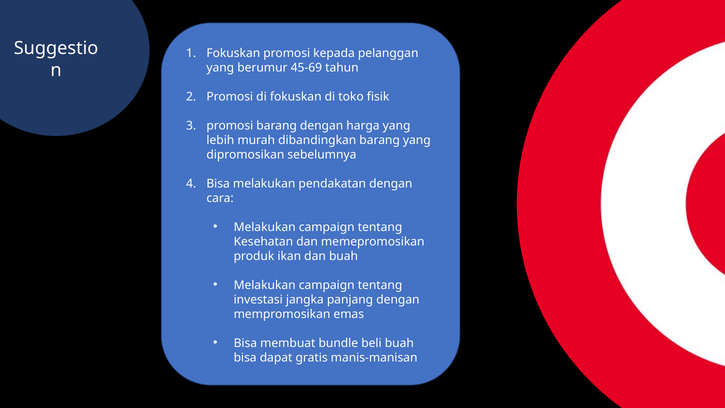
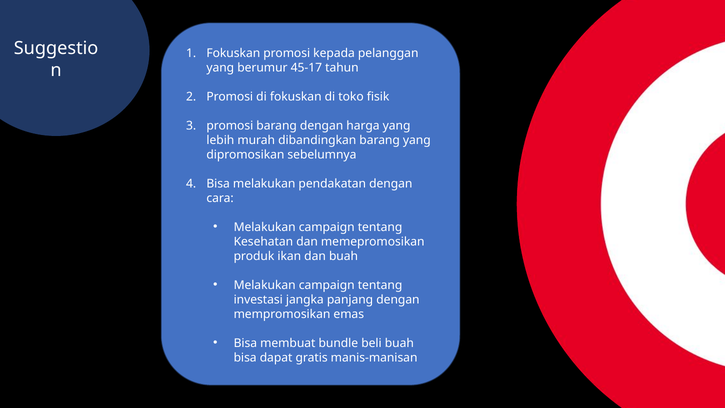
45-69: 45-69 -> 45-17 (306, 68)
